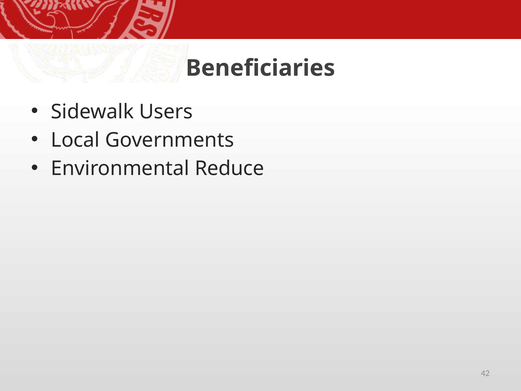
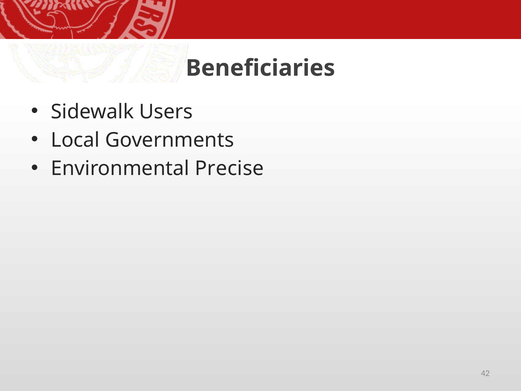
Reduce: Reduce -> Precise (229, 168)
